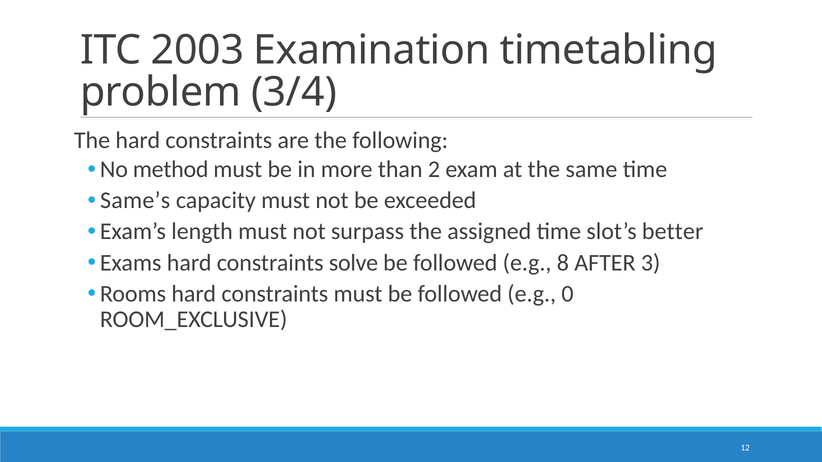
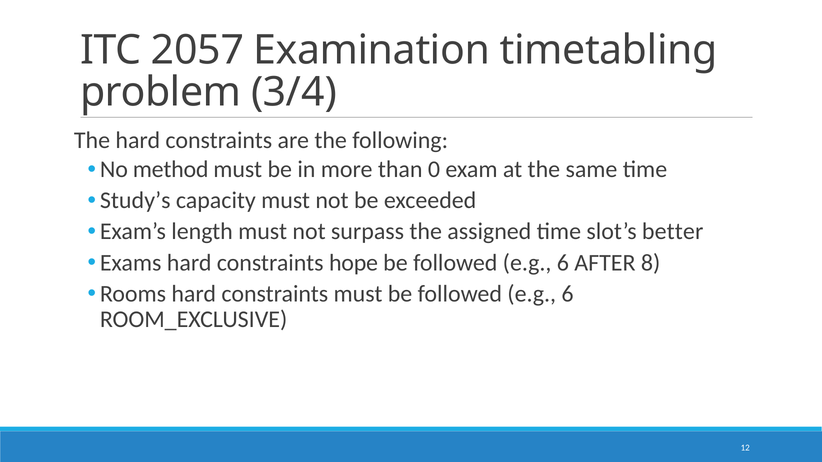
2003: 2003 -> 2057 (197, 50)
2: 2 -> 0 (434, 170)
Same’s: Same’s -> Study’s (135, 201)
solve: solve -> hope (354, 263)
8: 8 -> 6 (563, 263)
3: 3 -> 8 (651, 263)
0: 0 -> 6 (568, 294)
